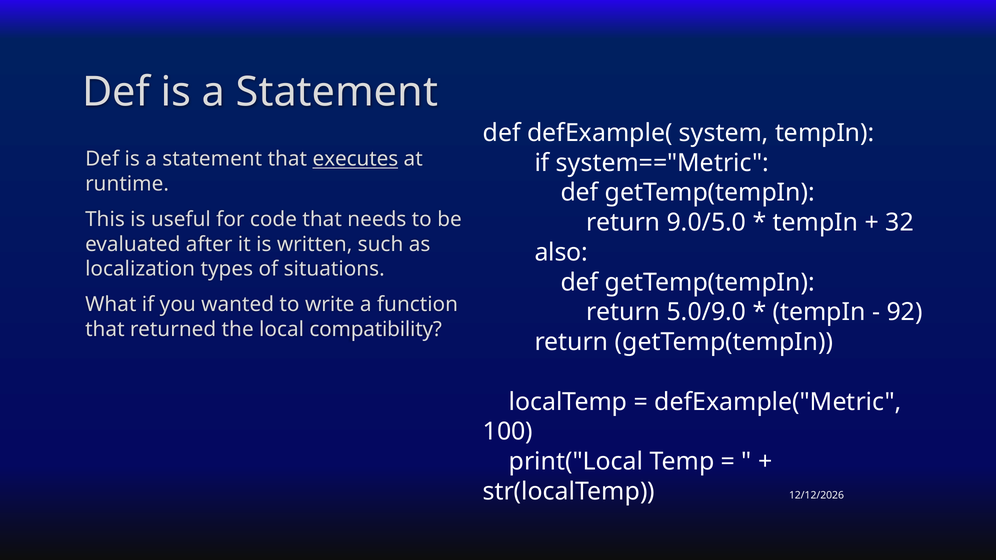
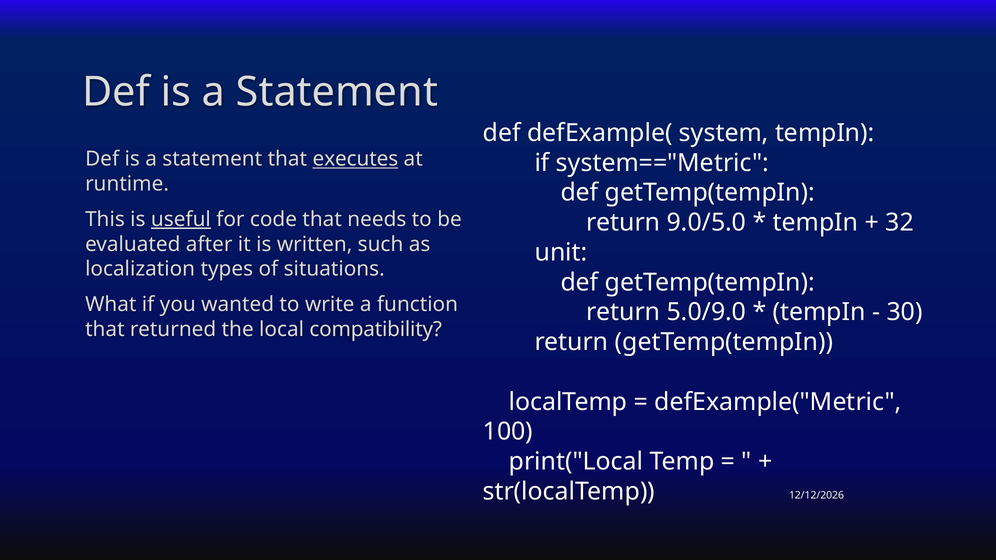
useful underline: none -> present (181, 219)
also: also -> unit (561, 253)
92: 92 -> 30 (905, 312)
